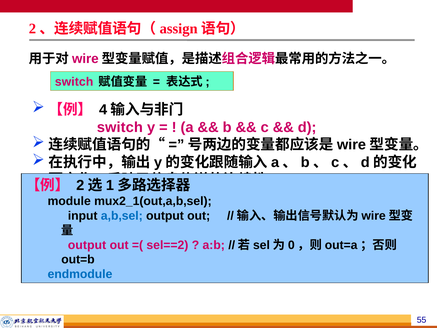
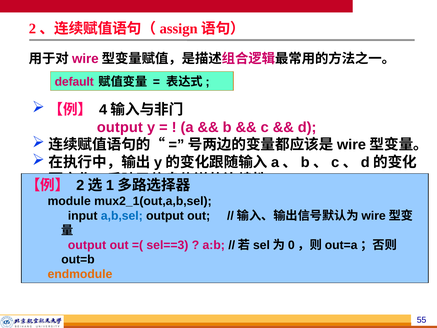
switch: switch -> default (74, 82)
switch: switch -> output (120, 127)
sel==2: sel==2 -> sel==3 (167, 245)
endmodule colour: blue -> orange (80, 274)
